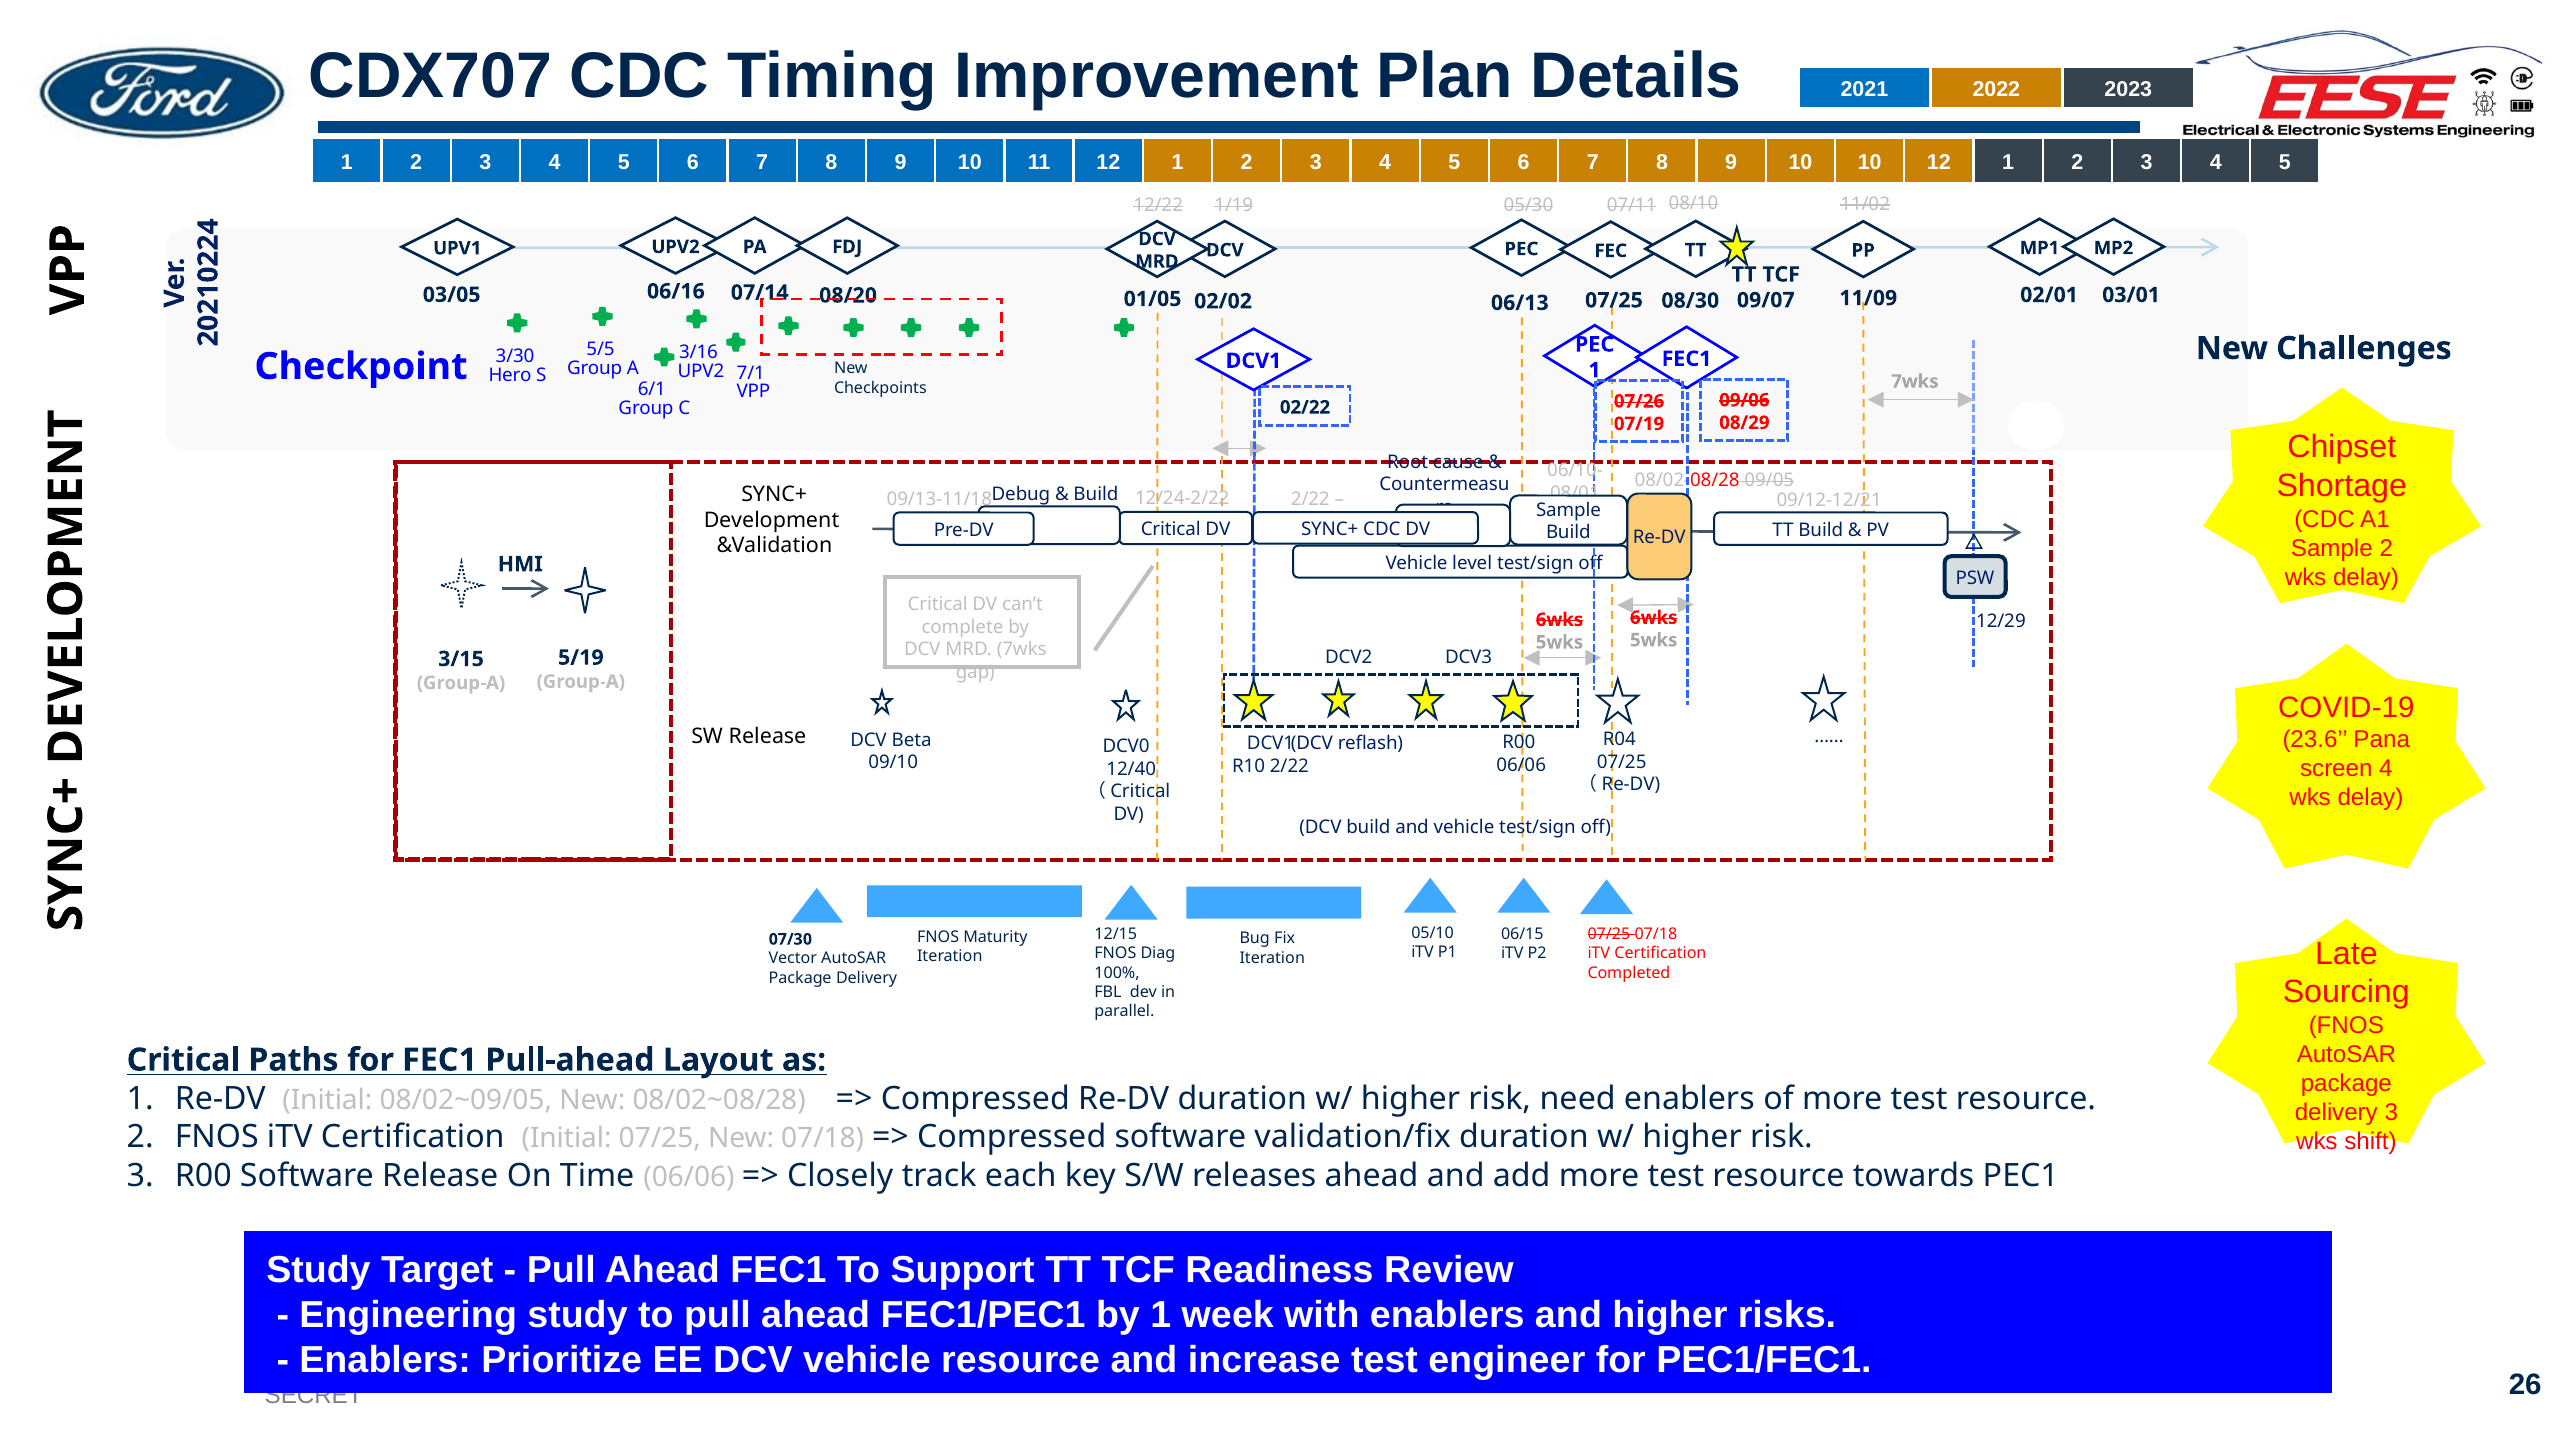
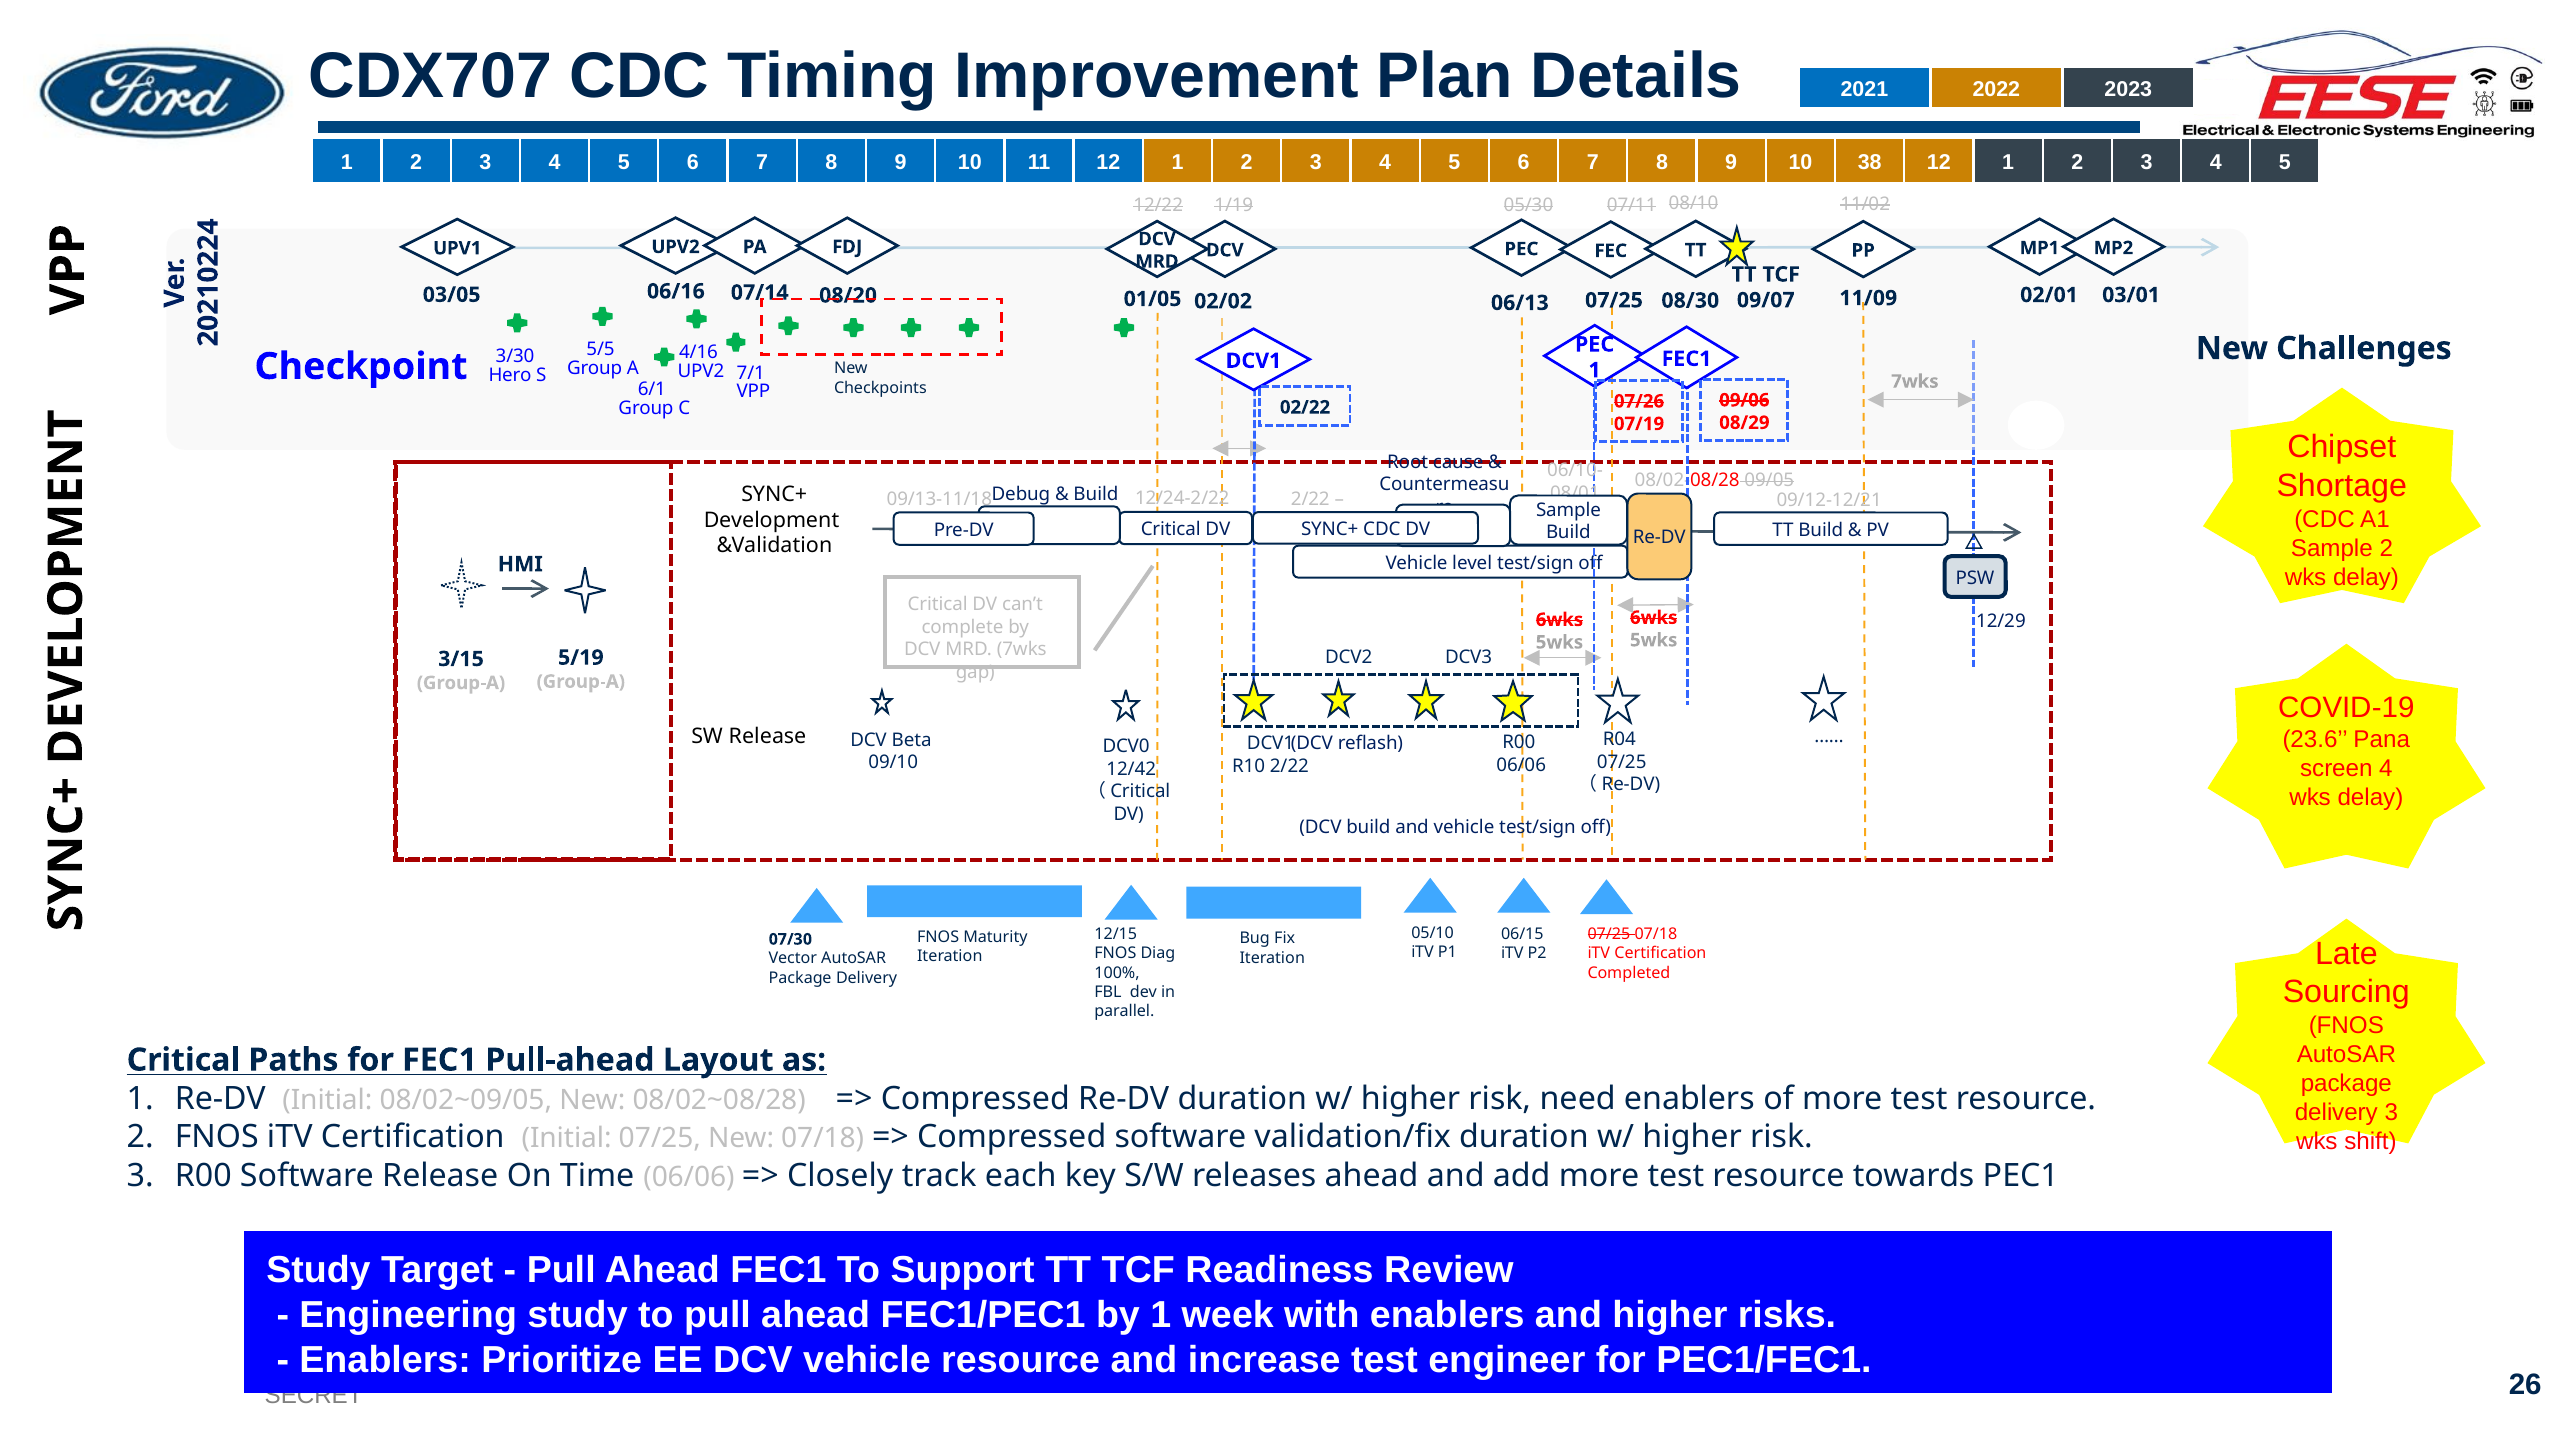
10 10: 10 -> 38 (1870, 162)
3/16: 3/16 -> 4/16 (698, 352)
12/40: 12/40 -> 12/42 (1131, 769)
